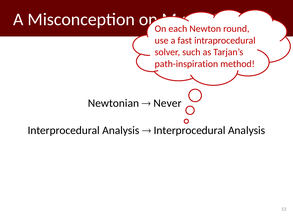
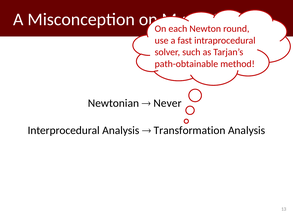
path-inspiration: path-inspiration -> path-obtainable (186, 64)
Interprocedural: Interprocedural -> Transformation (190, 131)
